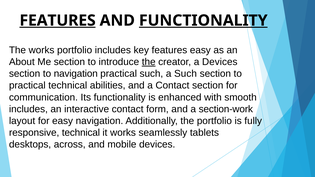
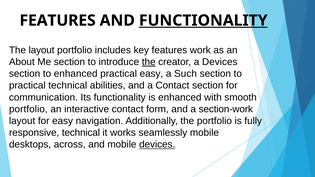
FEATURES underline: present -> none (58, 21)
The works: works -> layout (42, 50)
features easy: easy -> work (200, 50)
to navigation: navigation -> enhanced (76, 74)
practical such: such -> easy (151, 74)
includes: includes -> portfolio (28, 109)
seamlessly tablets: tablets -> mobile (204, 133)
devices underline: none -> present (157, 145)
